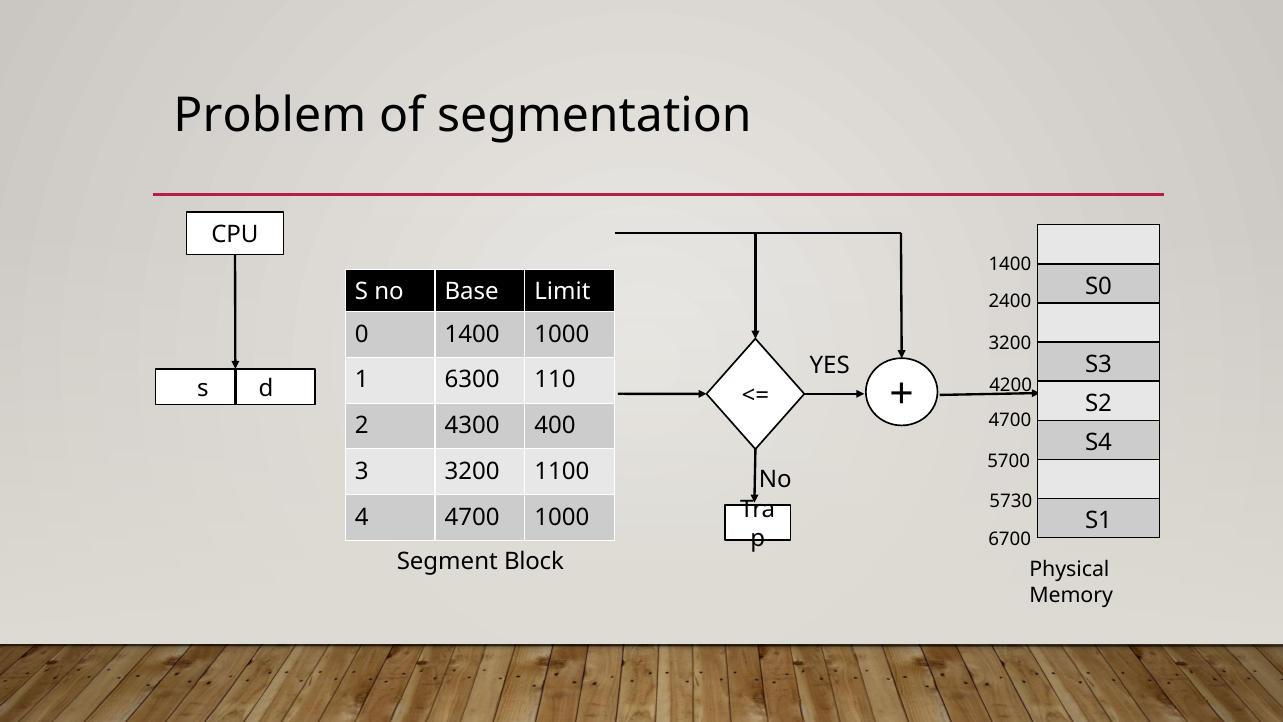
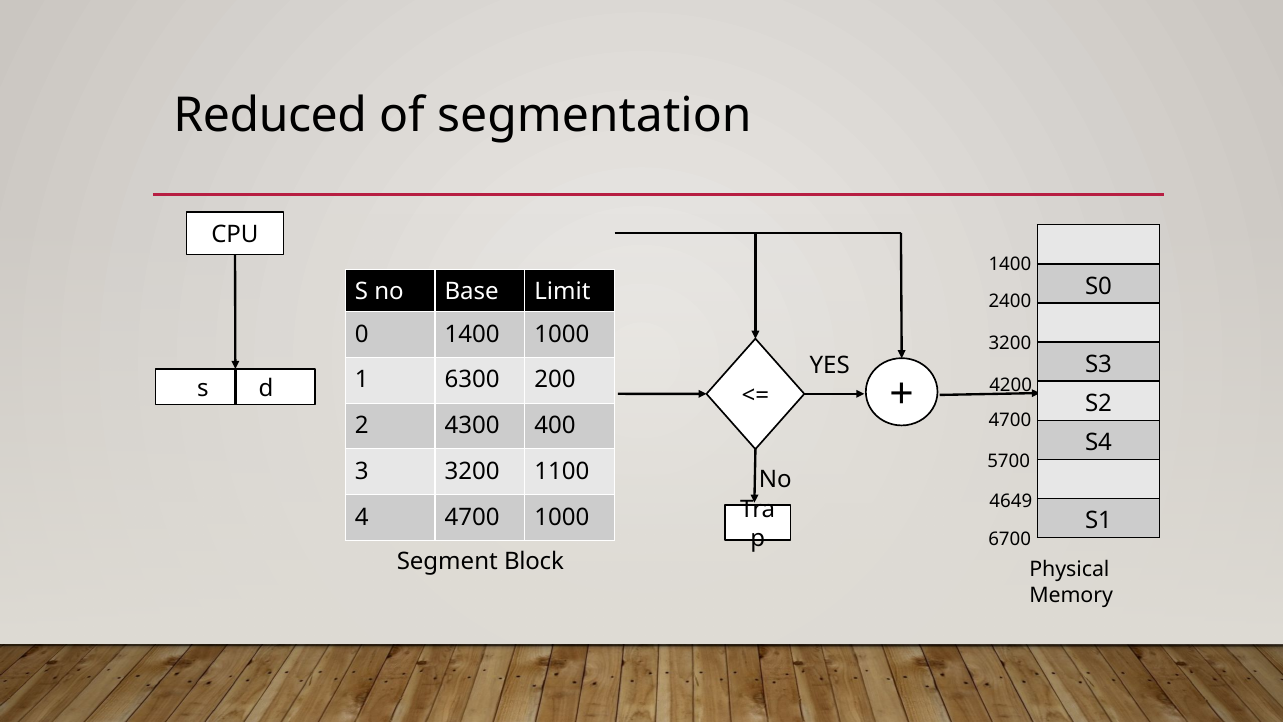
Problem: Problem -> Reduced (270, 115)
110: 110 -> 200 (555, 380)
5730: 5730 -> 4649 (1011, 501)
